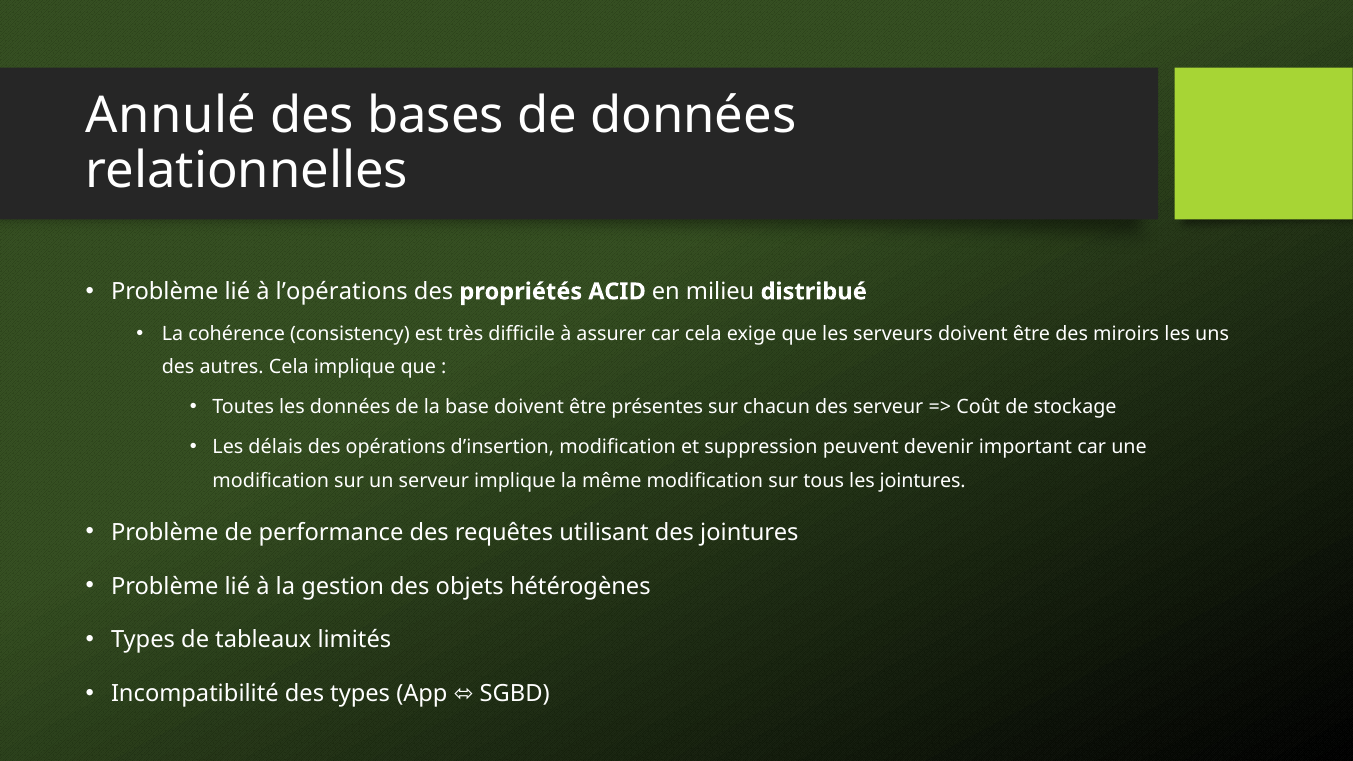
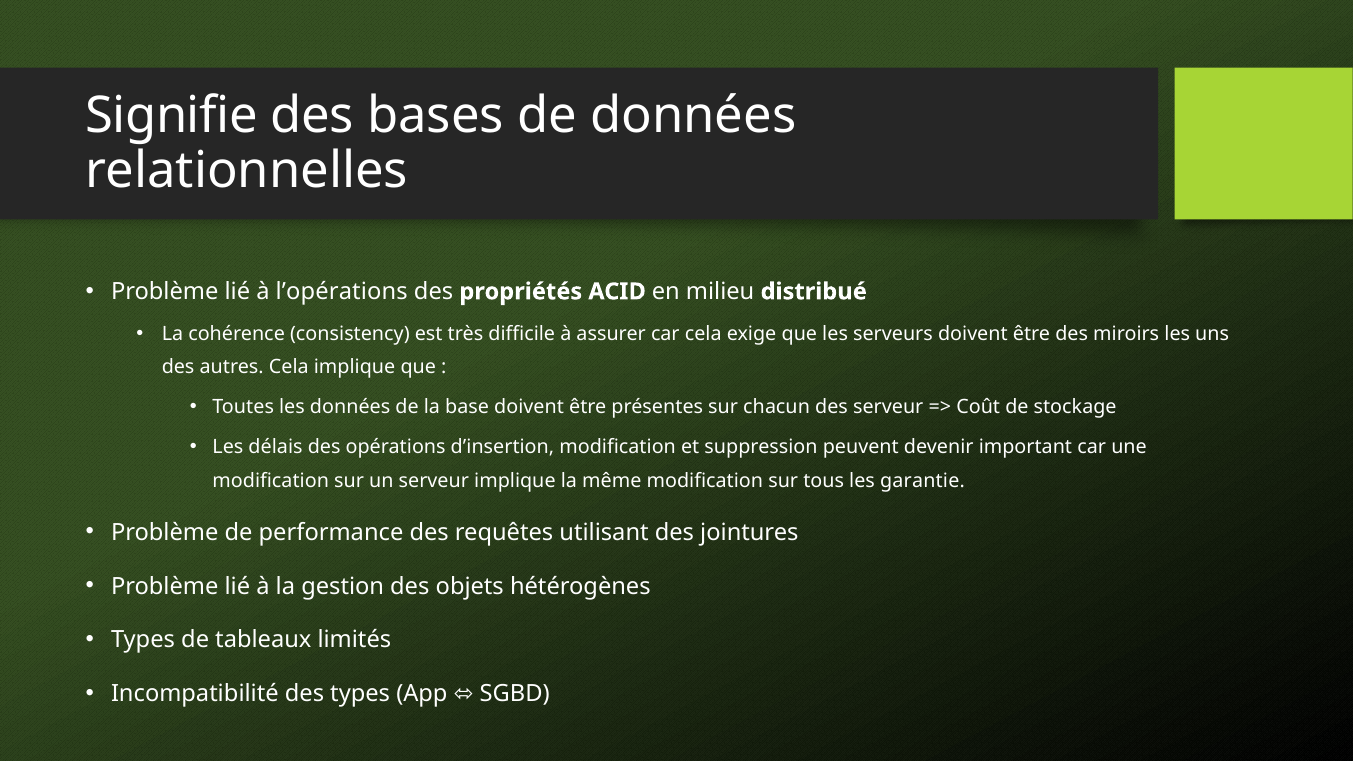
Annulé: Annulé -> Signifie (172, 116)
les jointures: jointures -> garantie (922, 481)
